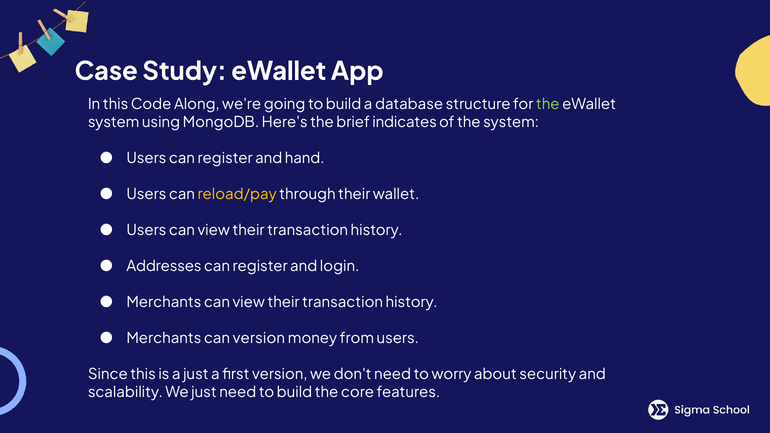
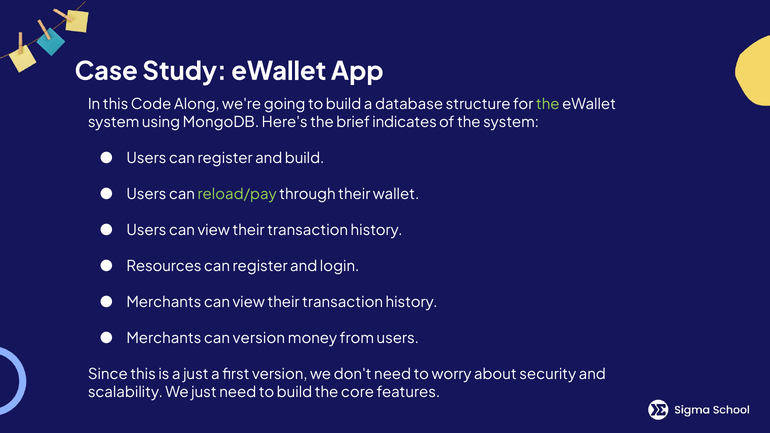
and hand: hand -> build (305, 159)
reload/pay colour: yellow -> light green (237, 194)
Addresses: Addresses -> Resources (164, 266)
